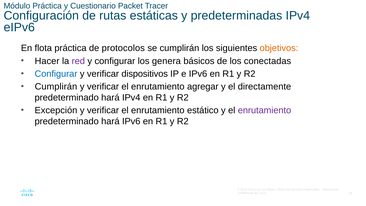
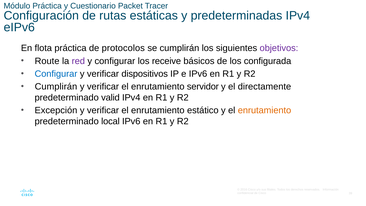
objetivos colour: orange -> purple (279, 48)
Hacer: Hacer -> Route (47, 61)
genera: genera -> receive (166, 61)
conectadas: conectadas -> configurada (268, 61)
agregar: agregar -> servidor (203, 87)
hará: hará -> valid (110, 98)
enrutamiento colour: purple -> orange (264, 110)
hará: hará -> local (110, 121)
